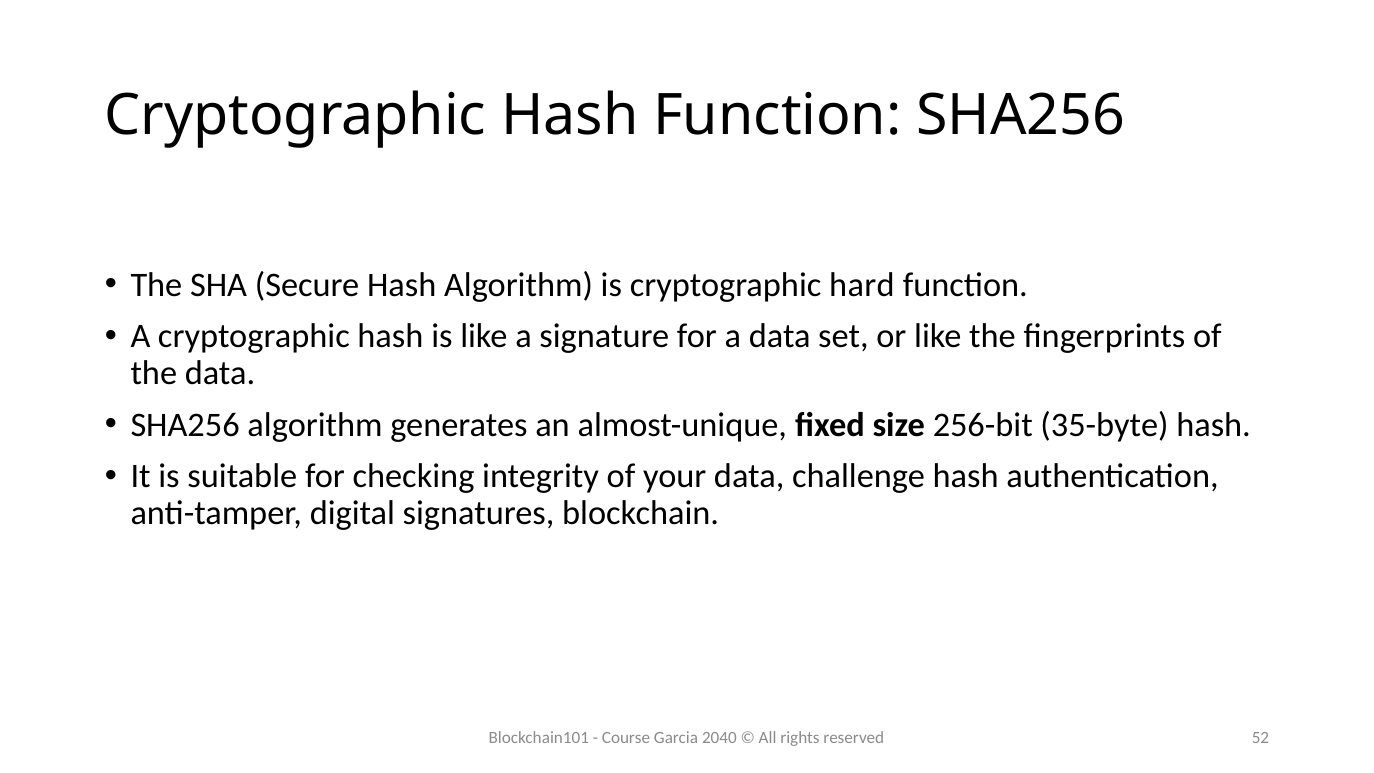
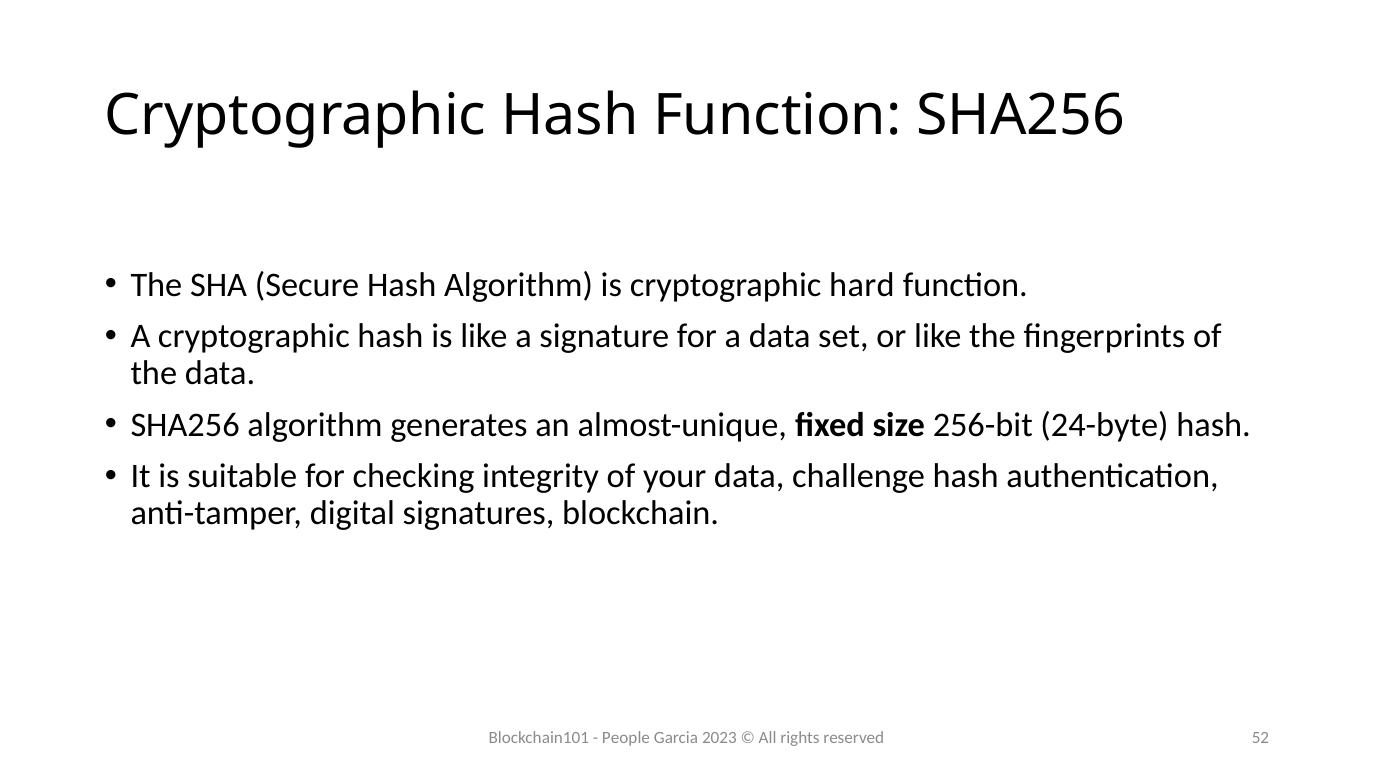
35-byte: 35-byte -> 24-byte (1105, 425)
Course: Course -> People (626, 738)
2040: 2040 -> 2023 (719, 738)
